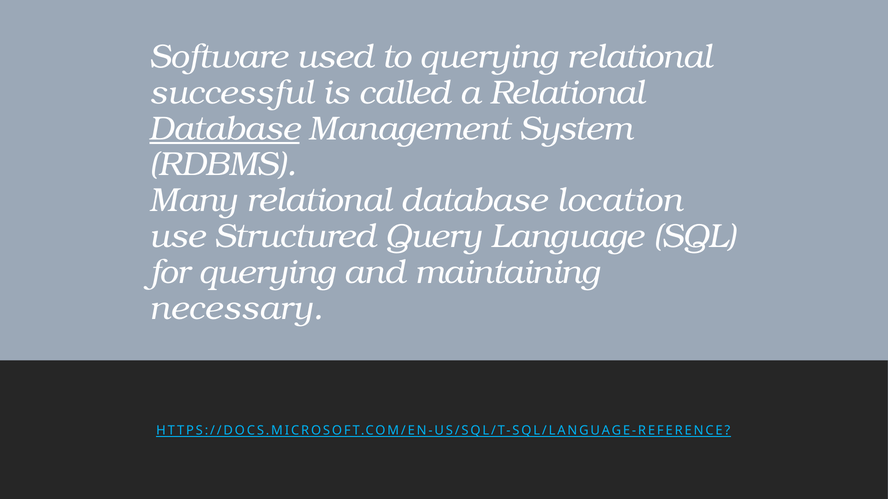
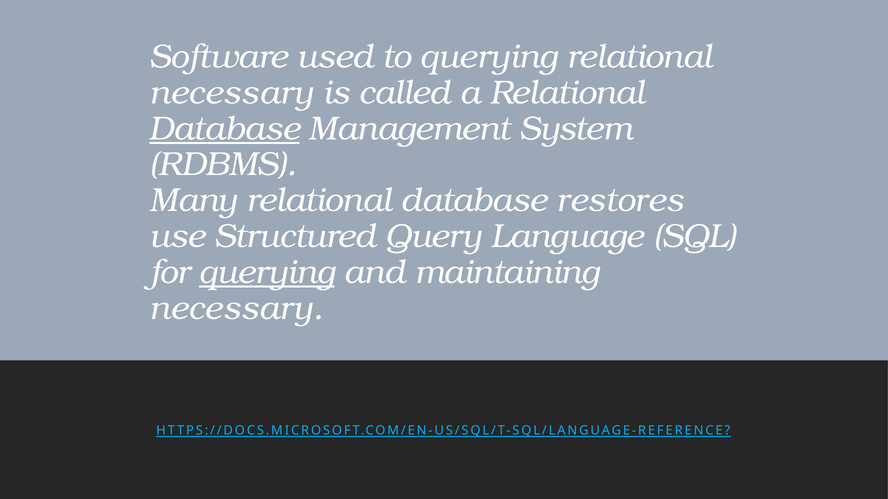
successful: successful -> necessary (231, 93)
location: location -> restores (620, 201)
querying underline: none -> present (267, 273)
